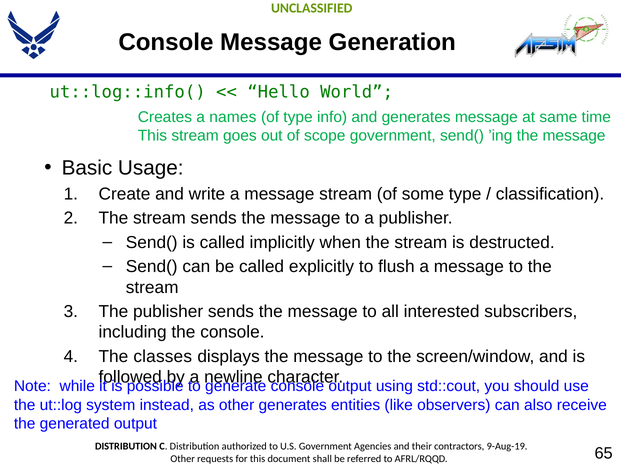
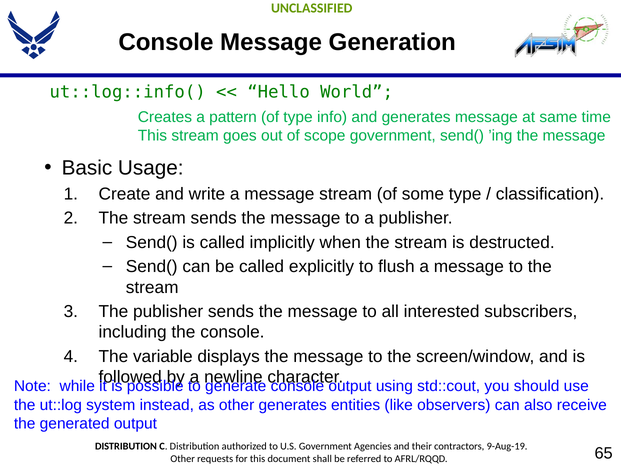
names: names -> pattern (233, 117)
classes: classes -> variable (163, 356)
